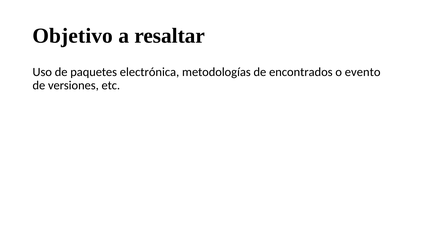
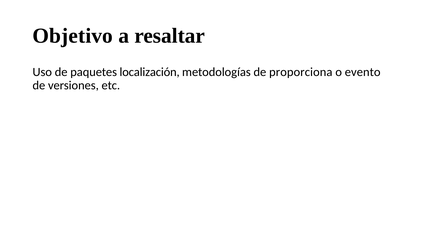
electrónica: electrónica -> localización (150, 72)
encontrados: encontrados -> proporciona (301, 72)
